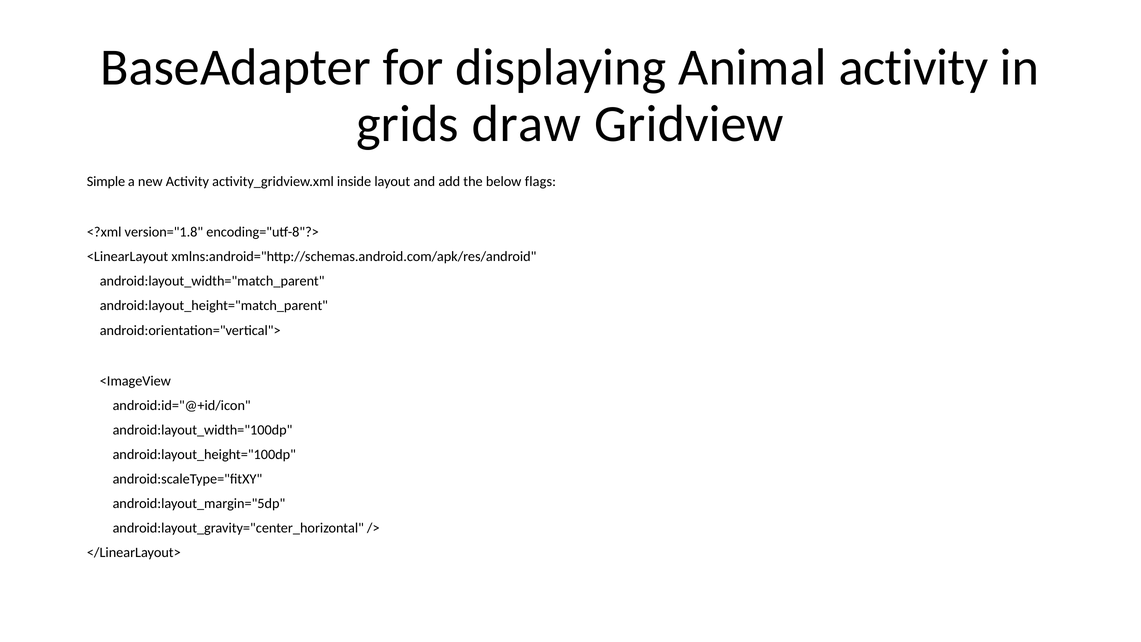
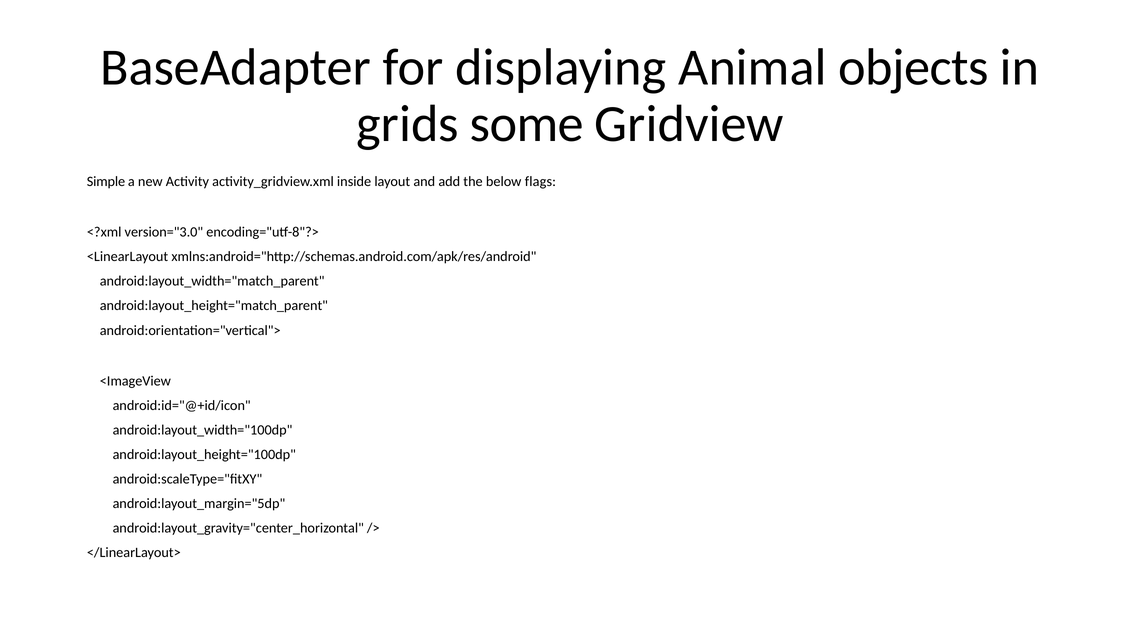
Animal activity: activity -> objects (914, 68)
draw: draw -> some (527, 124)
version="1.8: version="1.8 -> version="3.0 (164, 232)
